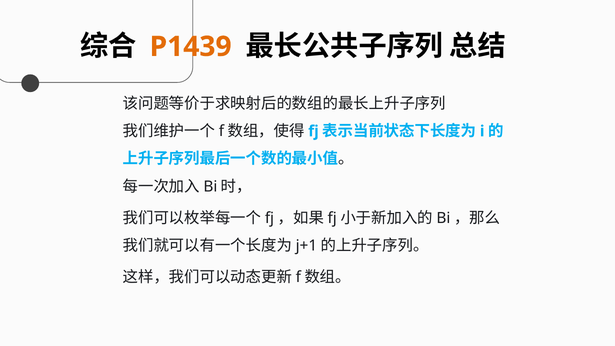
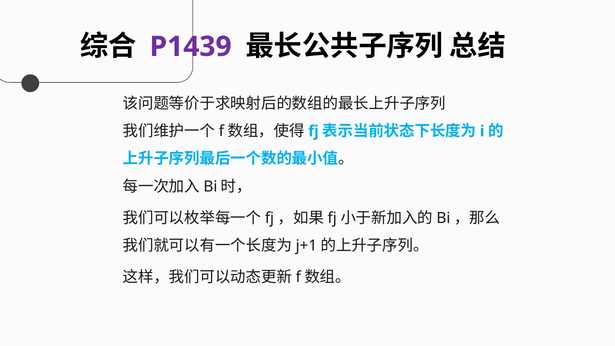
P1439 colour: orange -> purple (191, 47)
